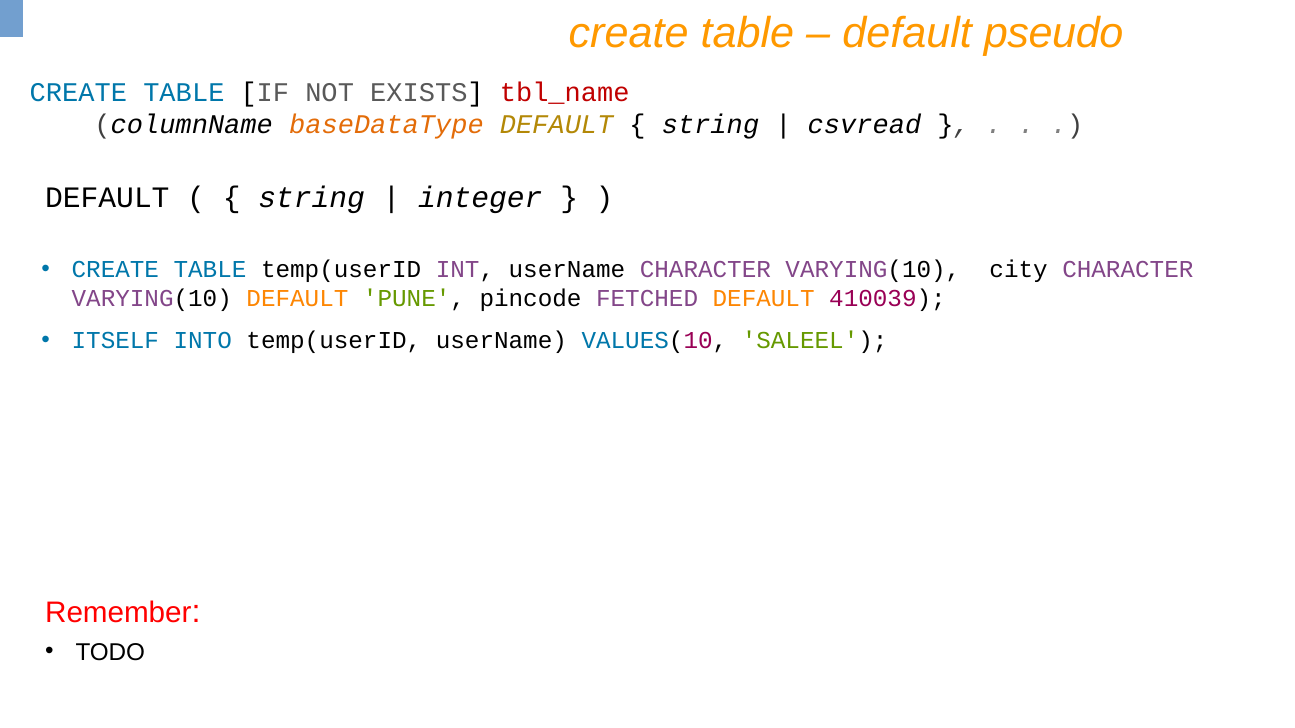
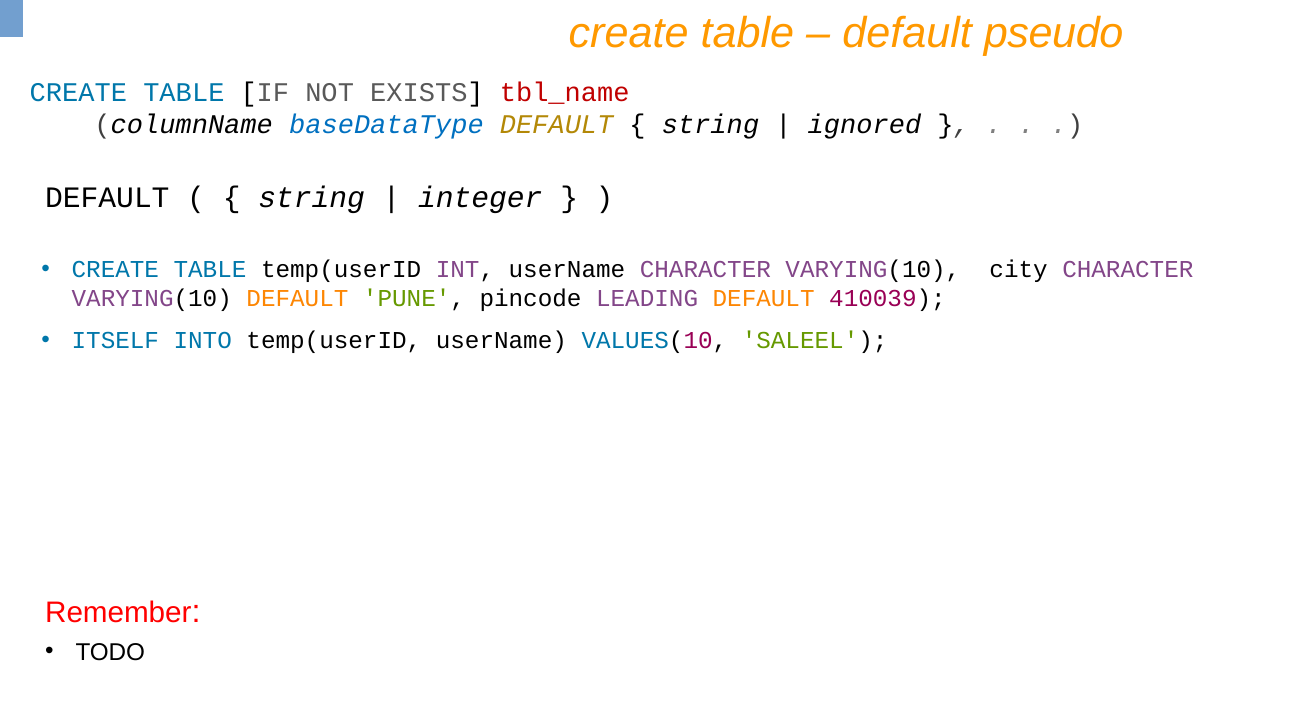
baseDataType colour: orange -> blue (386, 125)
csvread: csvread -> ignored (864, 125)
FETCHED: FETCHED -> LEADING (647, 299)
